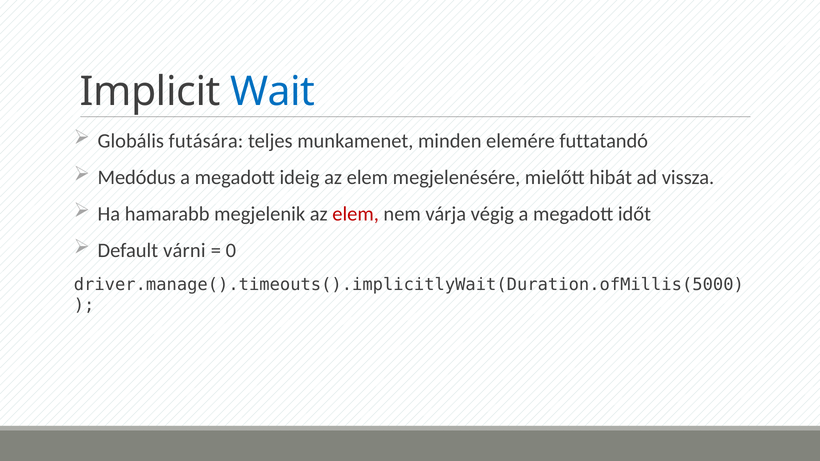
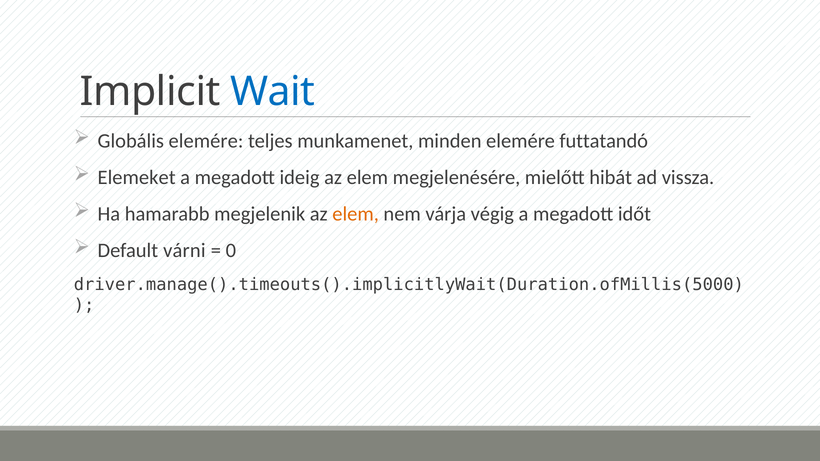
Globális futására: futására -> elemére (206, 141)
Medódus: Medódus -> Elemeket (137, 178)
elem colour: red -> orange (356, 214)
